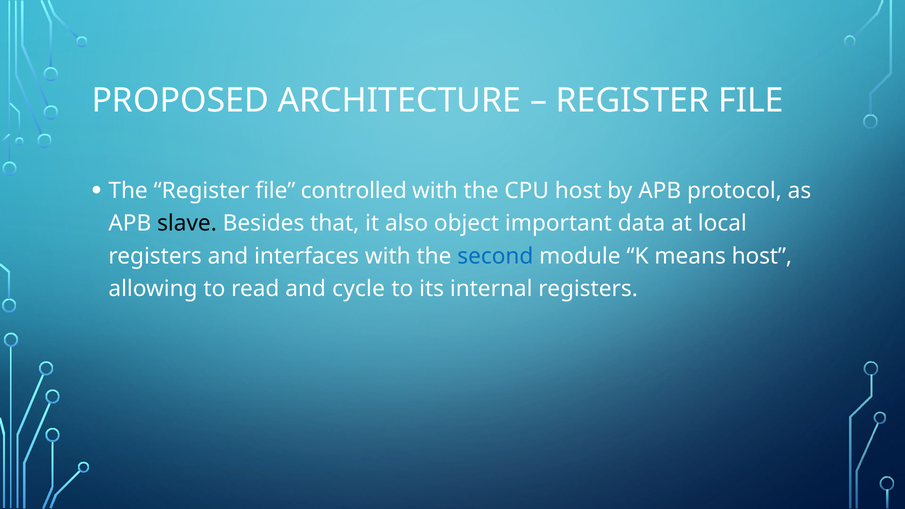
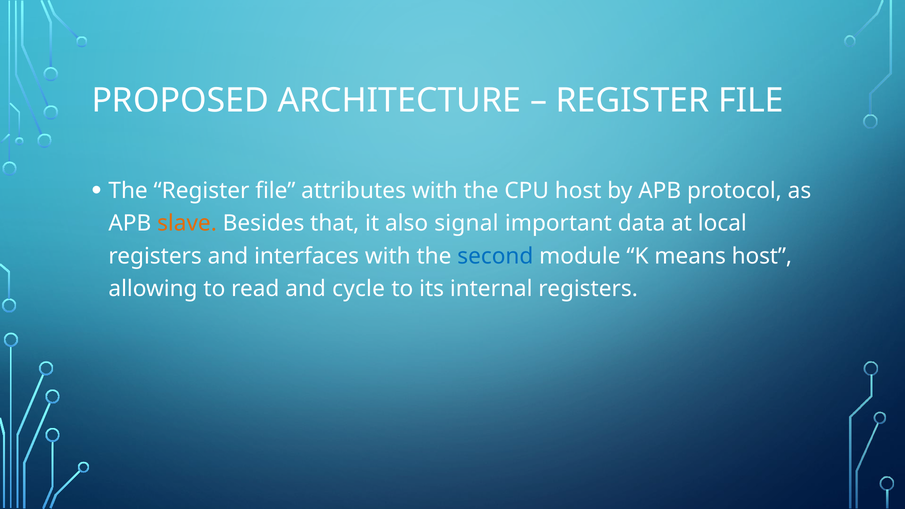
controlled: controlled -> attributes (354, 191)
slave colour: black -> orange (187, 224)
object: object -> signal (466, 224)
